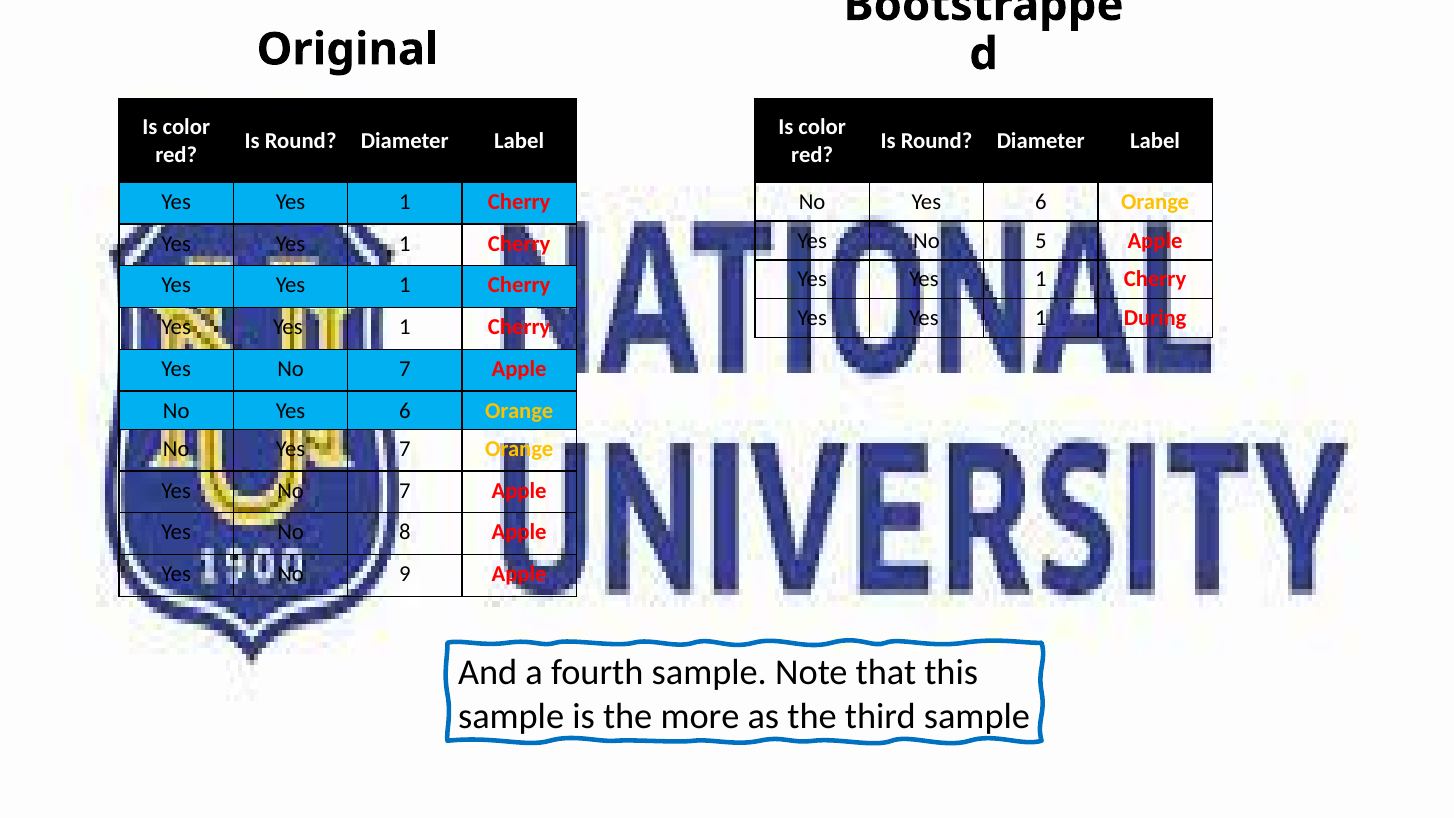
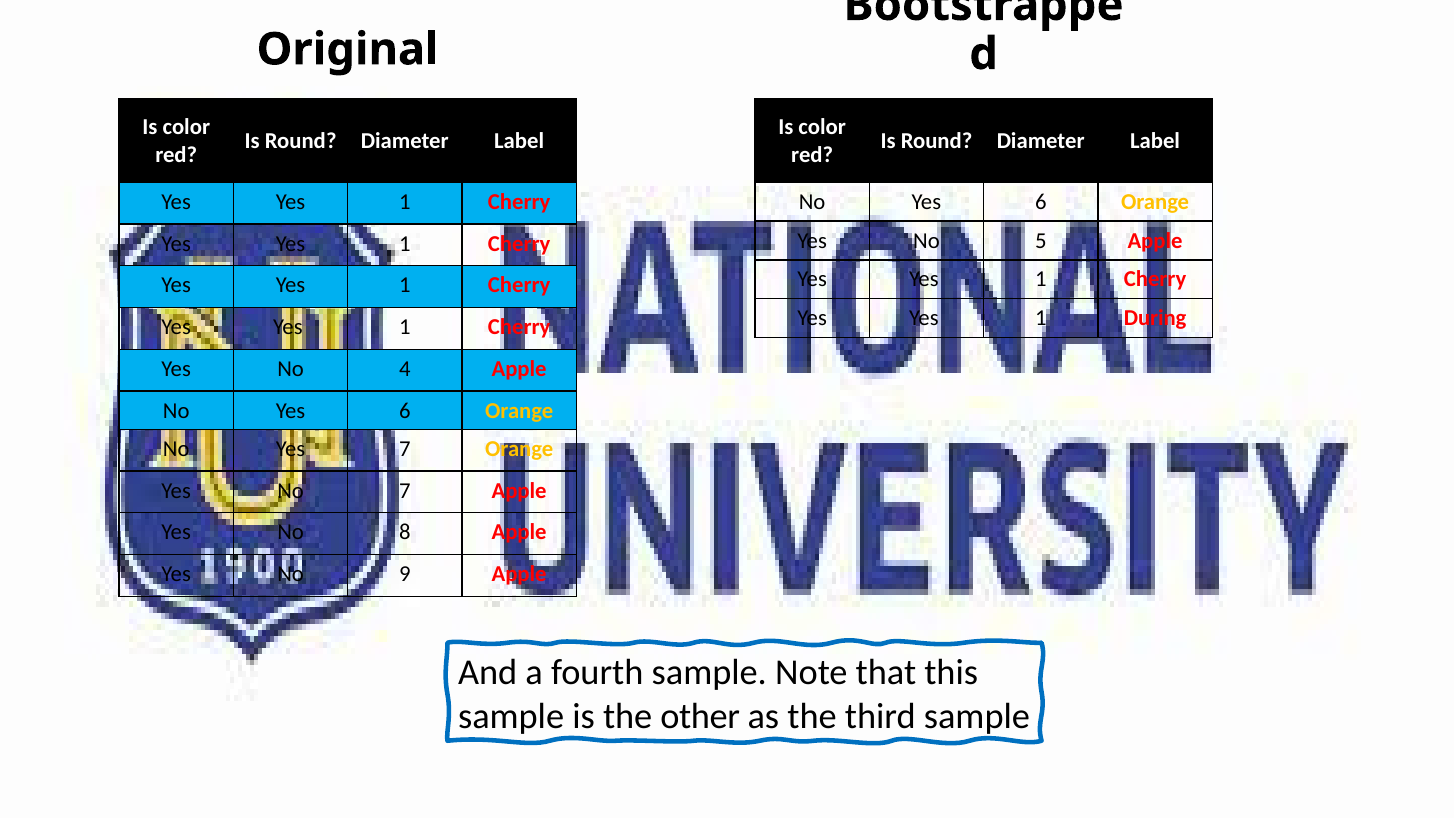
7: 7 -> 4 (405, 369)
more: more -> other (700, 716)
